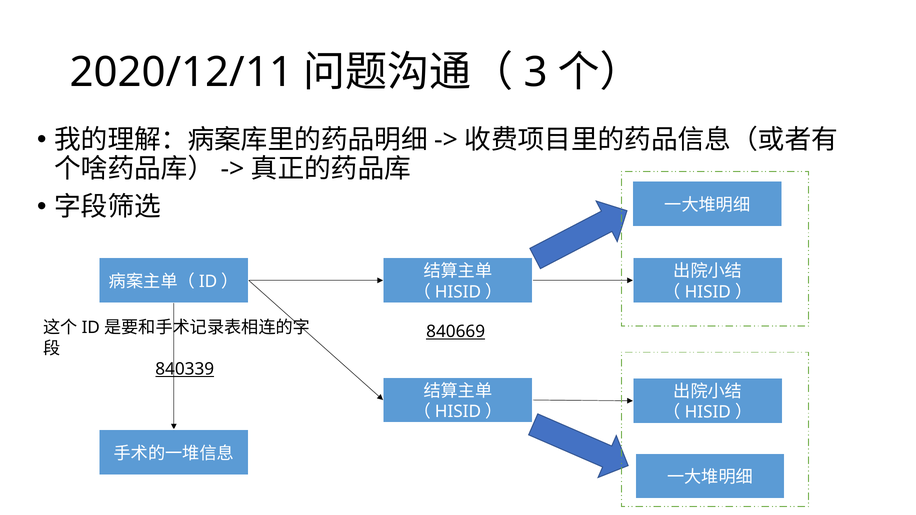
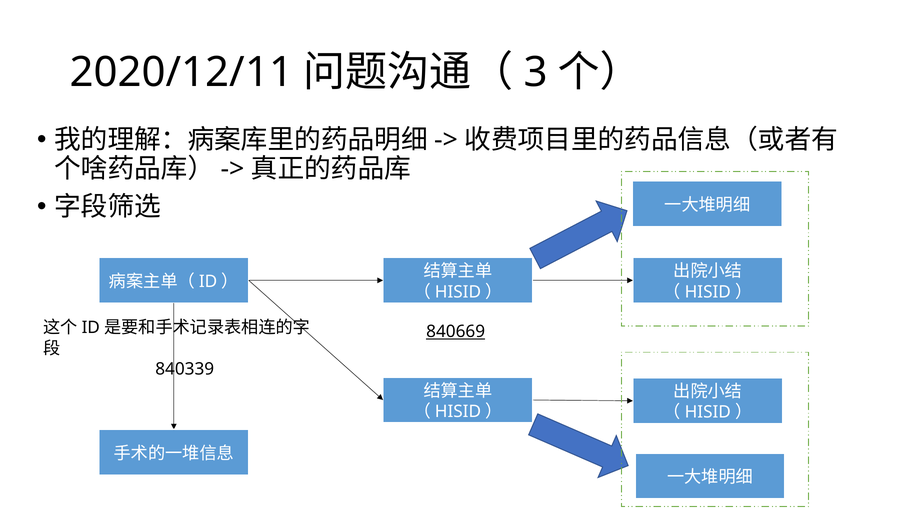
840339 underline: present -> none (185, 369)
